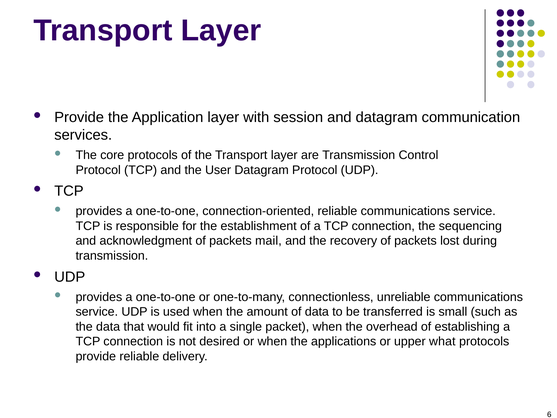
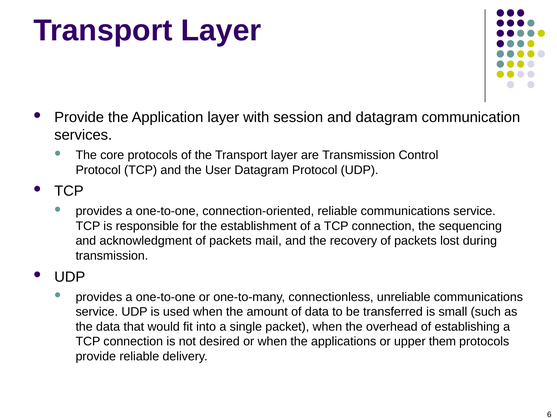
what: what -> them (442, 341)
